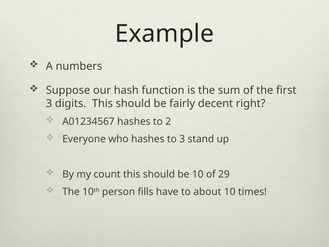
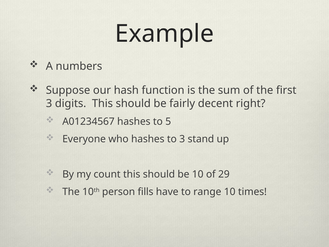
2: 2 -> 5 (168, 121)
about: about -> range (207, 192)
